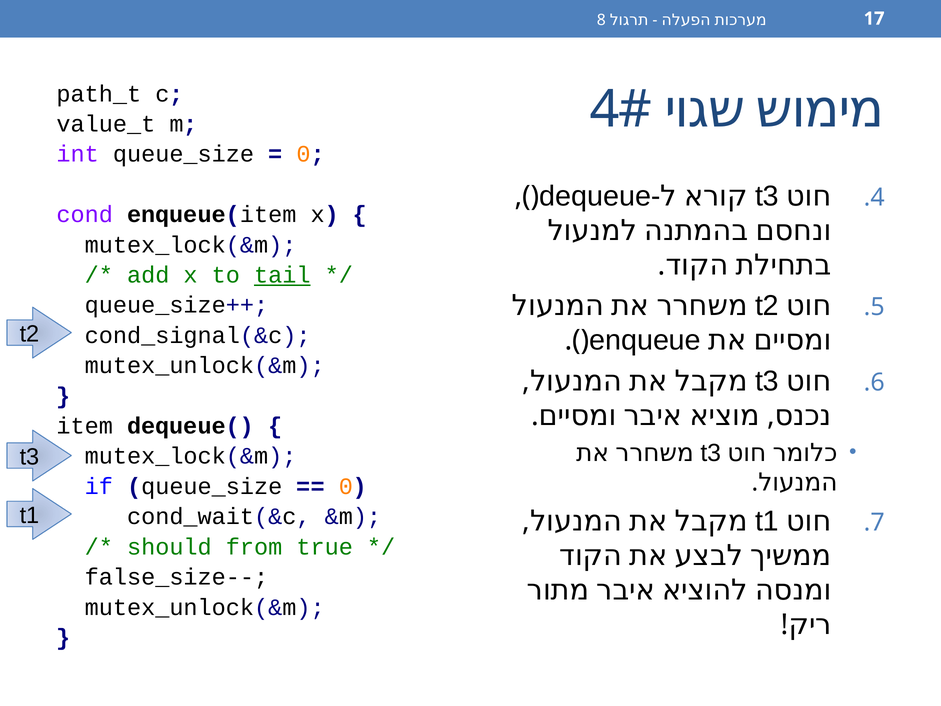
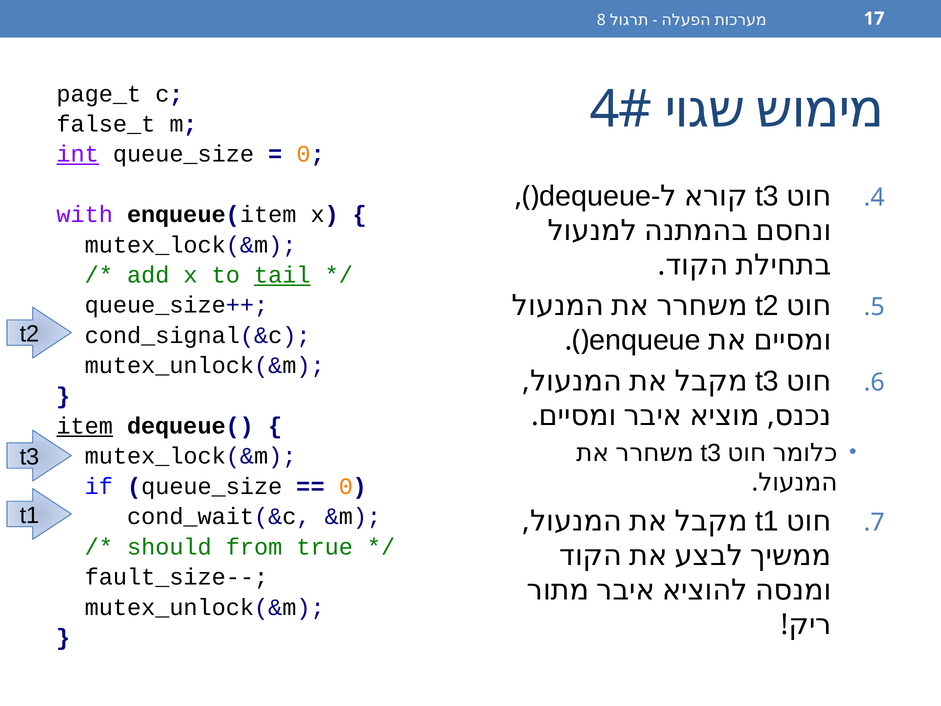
path_t: path_t -> page_t (99, 94)
value_t: value_t -> false_t (106, 124)
int underline: none -> present (78, 154)
cond: cond -> with (85, 215)
item underline: none -> present (85, 426)
false_size--: false_size-- -> fault_size-- (176, 577)
